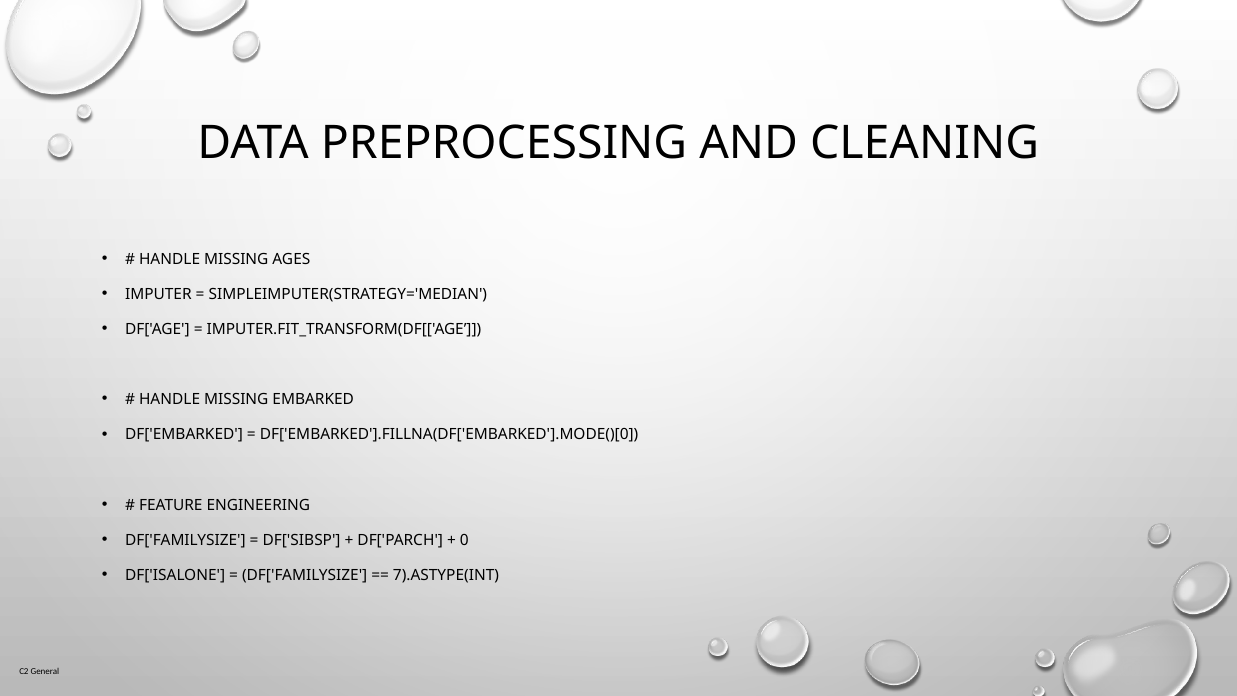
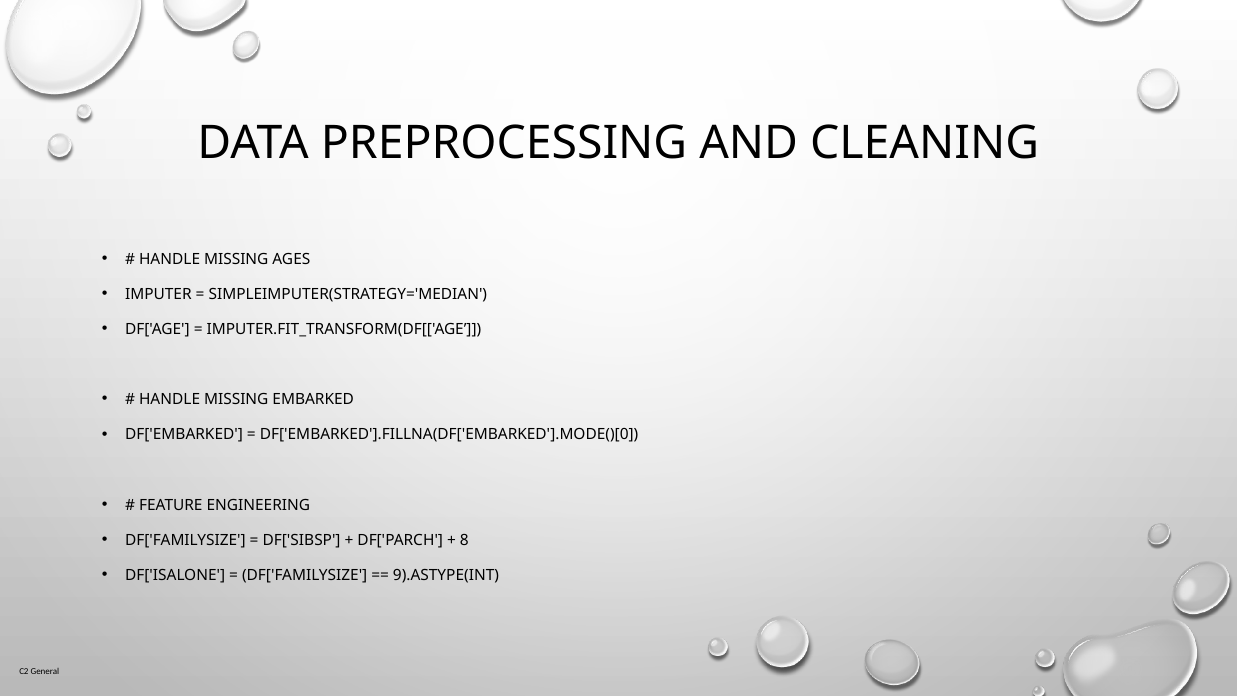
0: 0 -> 8 (464, 540)
7).ASTYPE(INT: 7).ASTYPE(INT -> 9).ASTYPE(INT (446, 575)
